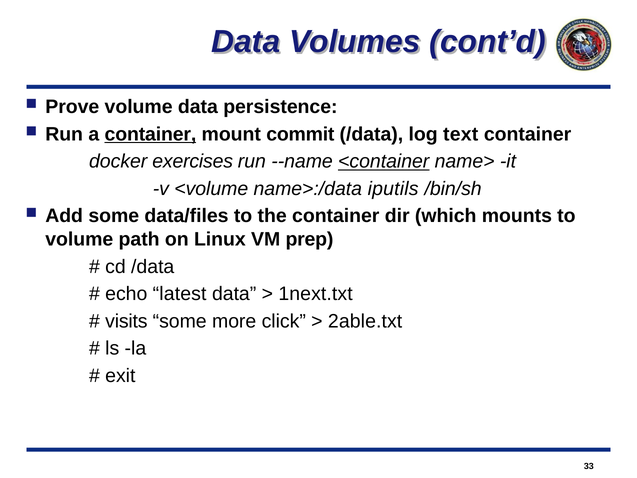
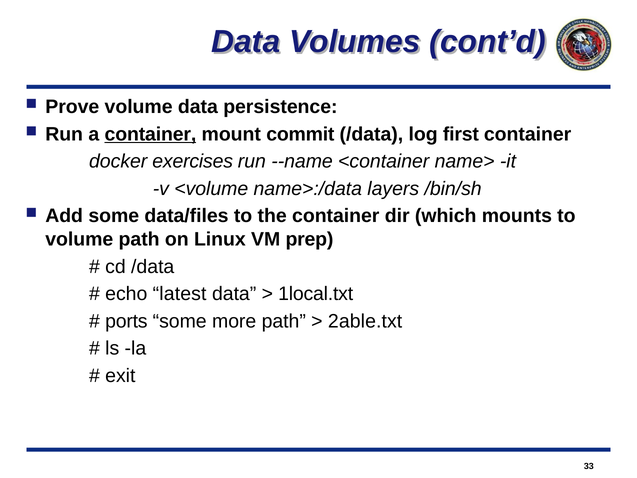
text: text -> first (461, 134)
<container underline: present -> none (384, 161)
iputils: iputils -> layers (393, 189)
1next.txt: 1next.txt -> 1local.txt (316, 294)
visits: visits -> ports (126, 321)
more click: click -> path (284, 321)
